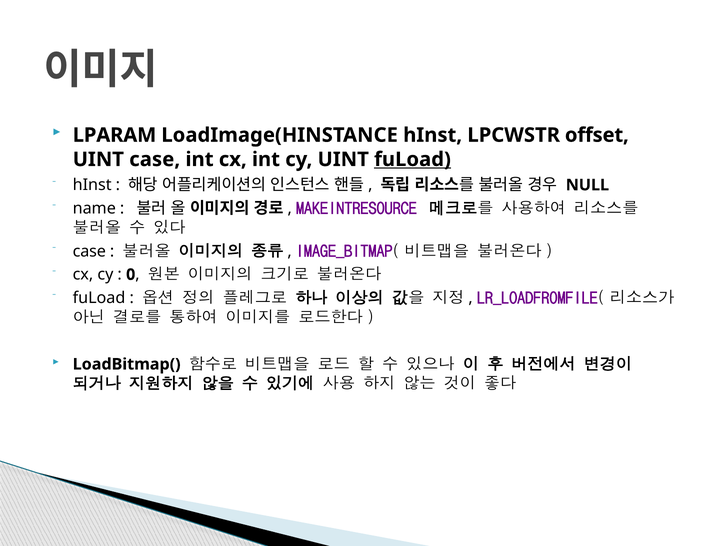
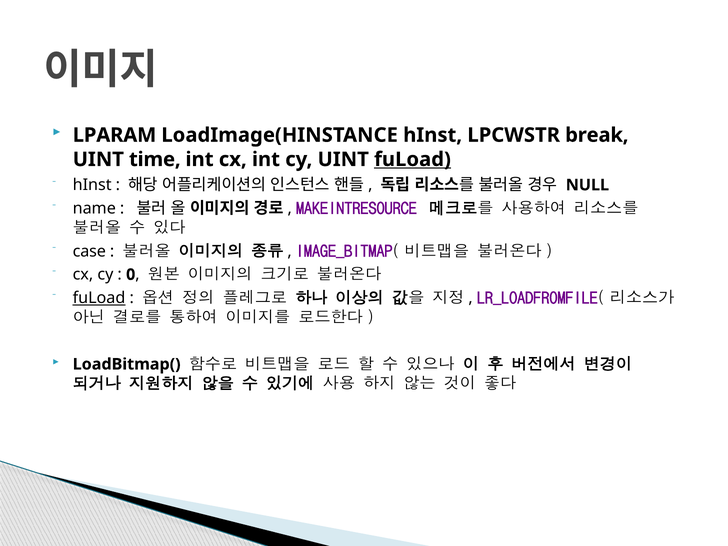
offset: offset -> break (597, 135)
UINT case: case -> time (155, 159)
fuLoad underline: none -> present (99, 298)
